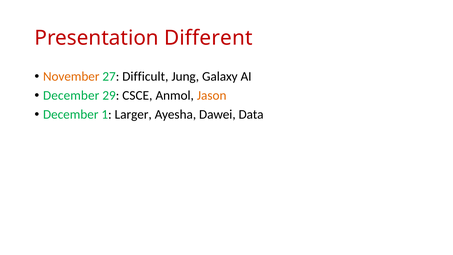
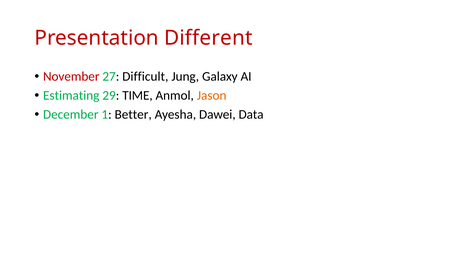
November colour: orange -> red (71, 77)
December: December -> Estimating (71, 96)
CSCE: CSCE -> TIME (137, 96)
Larger: Larger -> Better (133, 114)
